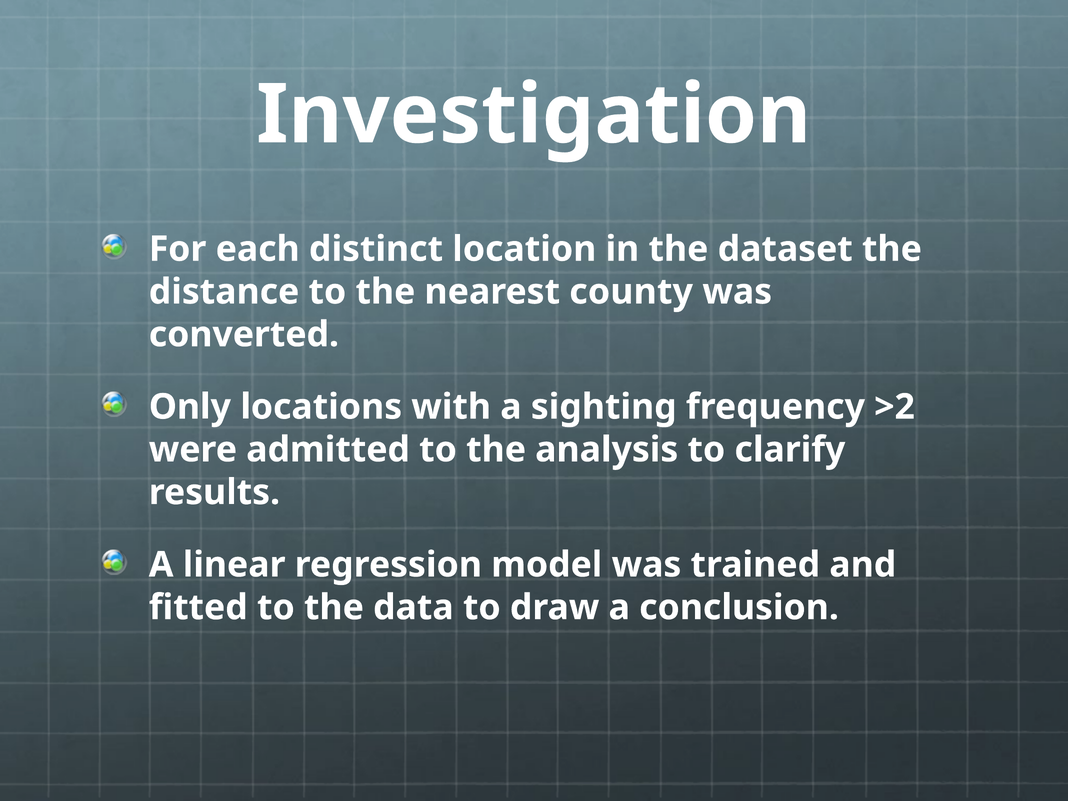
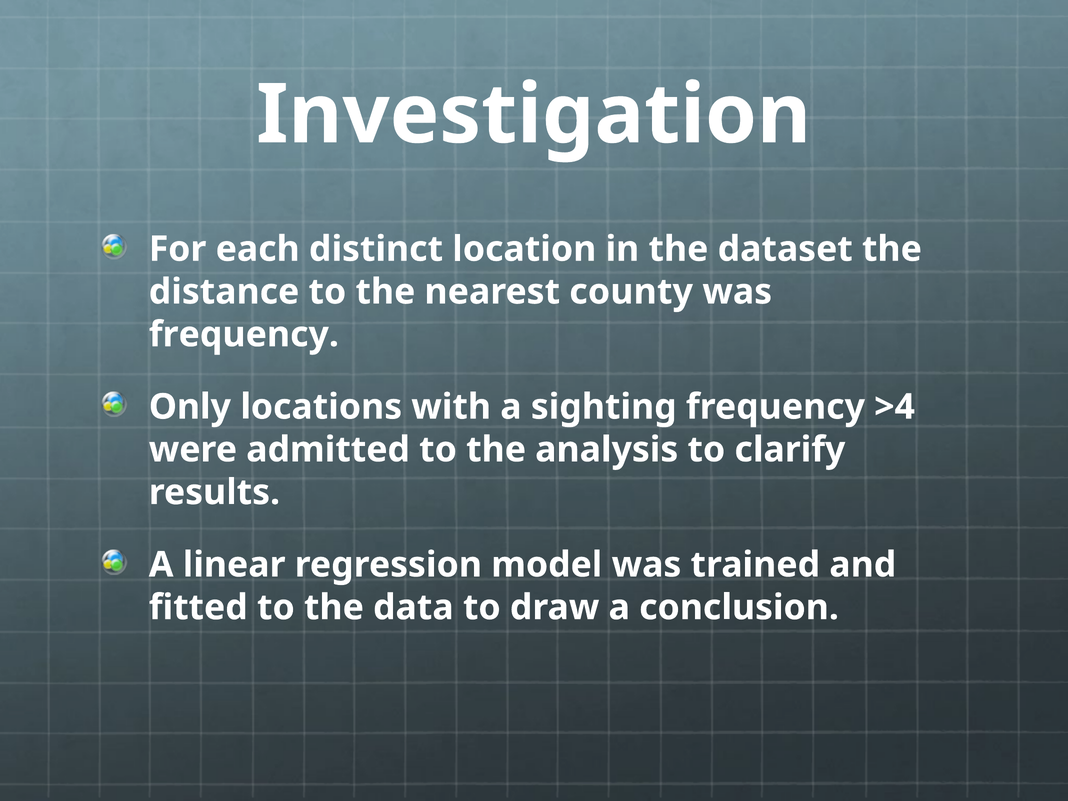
converted: converted -> frequency (244, 335)
>2: >2 -> >4 (895, 407)
